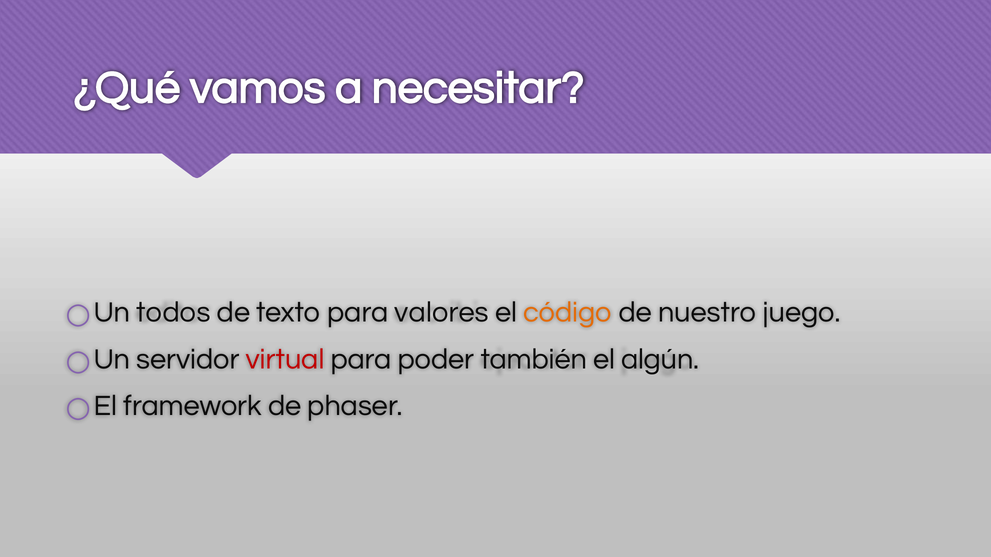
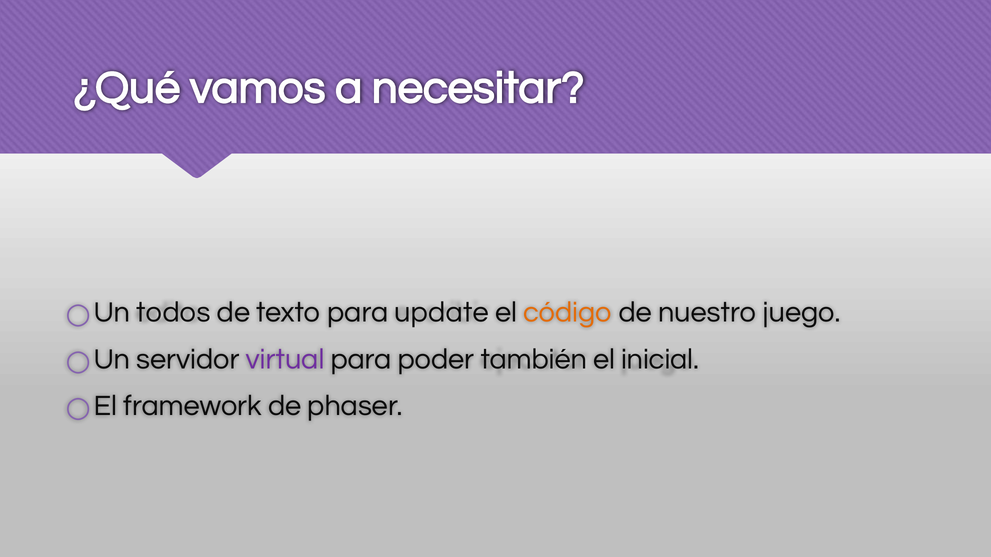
valores: valores -> update (442, 313)
virtual colour: red -> purple (285, 359)
algún: algún -> inicial (660, 359)
